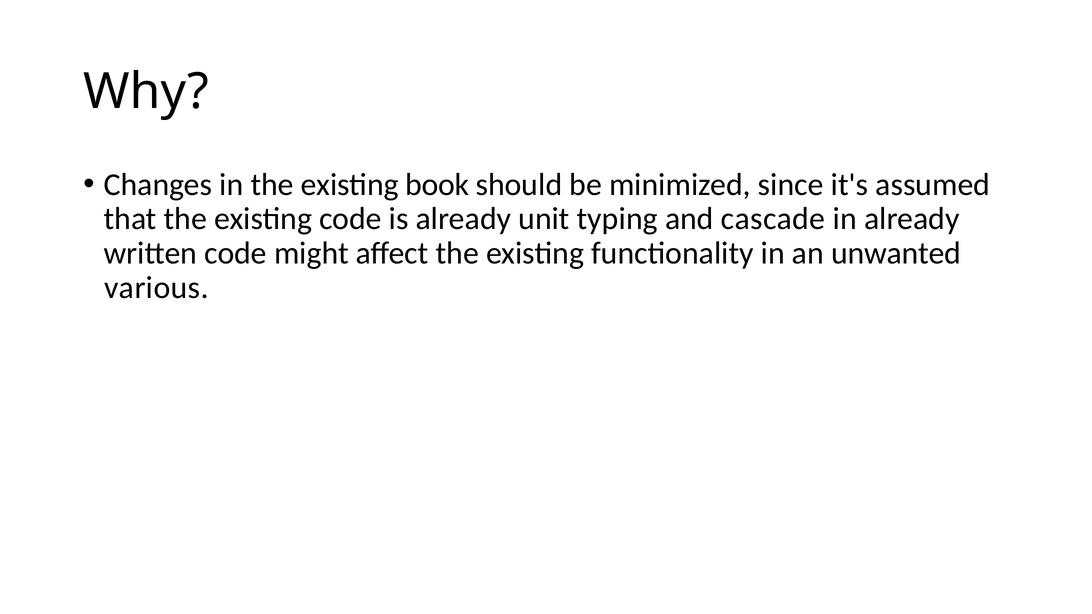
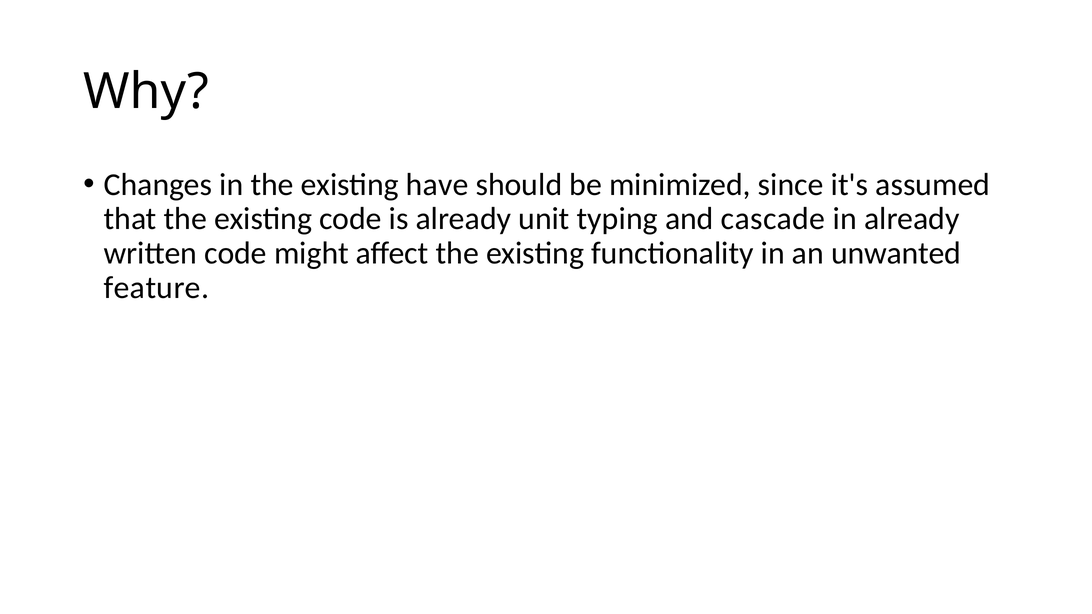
book: book -> have (437, 185)
various: various -> feature (156, 288)
